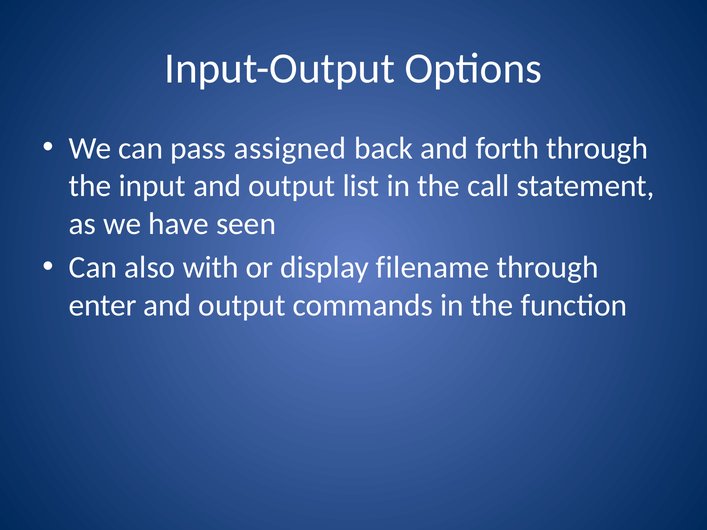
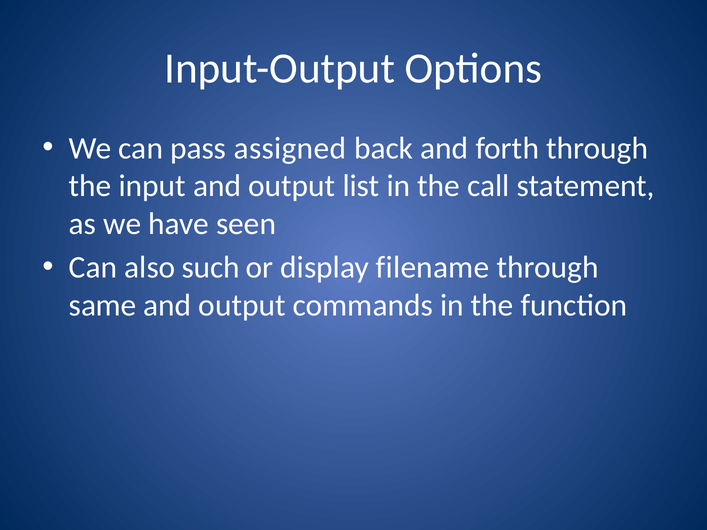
with: with -> such (211, 268)
enter: enter -> same (103, 305)
